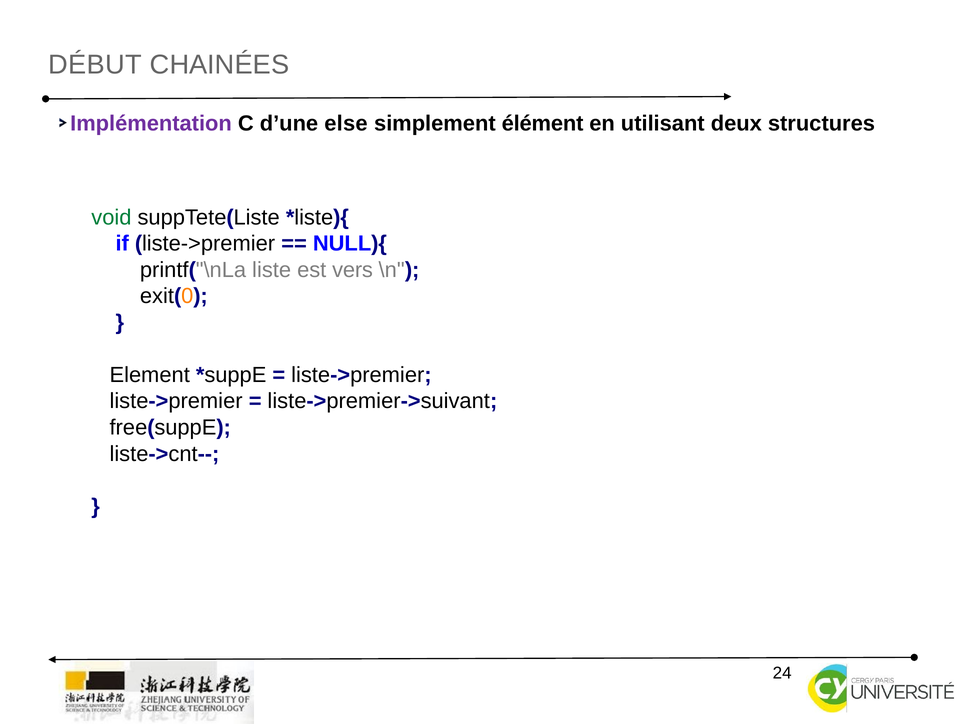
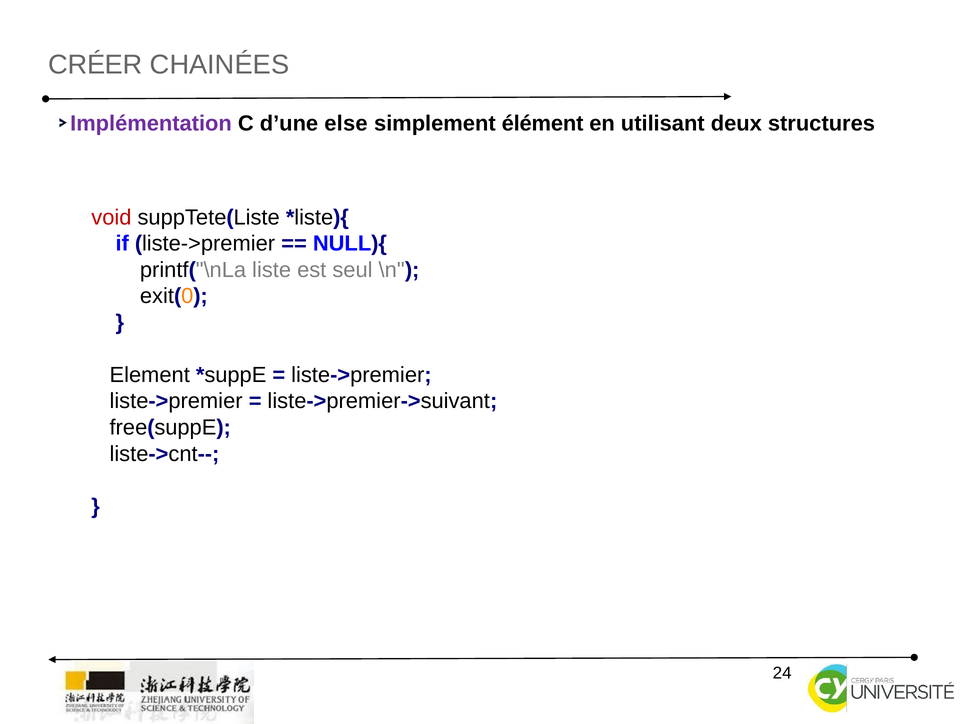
DÉBUT: DÉBUT -> CRÉER (95, 65)
void colour: green -> red (111, 217)
vers: vers -> seul (352, 270)
